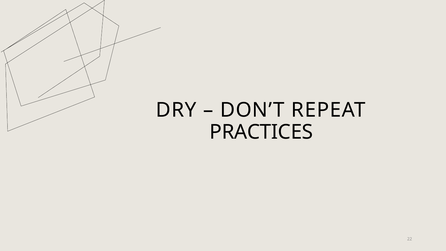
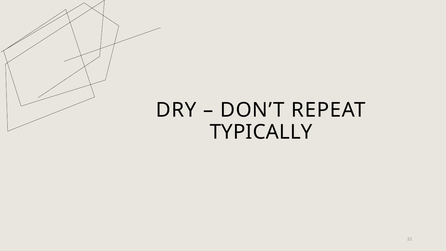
PRACTICES: PRACTICES -> TYPICALLY (261, 132)
